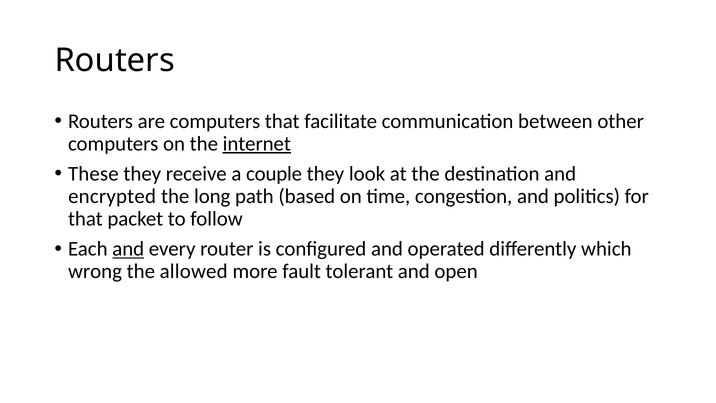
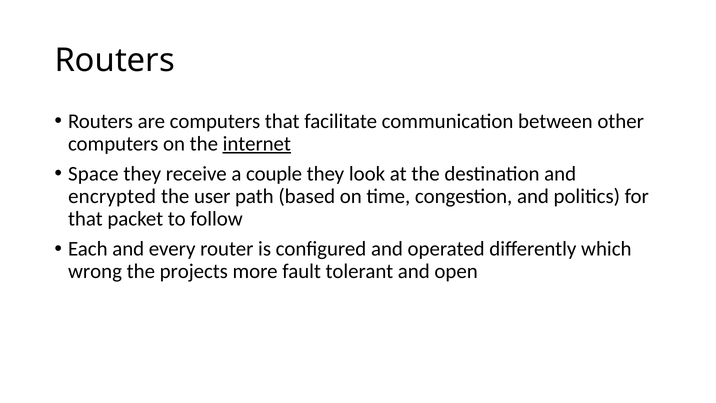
These: These -> Space (93, 174)
long: long -> user (212, 196)
and underline: present -> none (128, 249)
allowed: allowed -> projects (194, 271)
